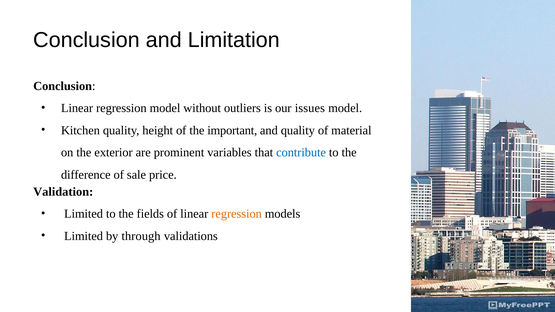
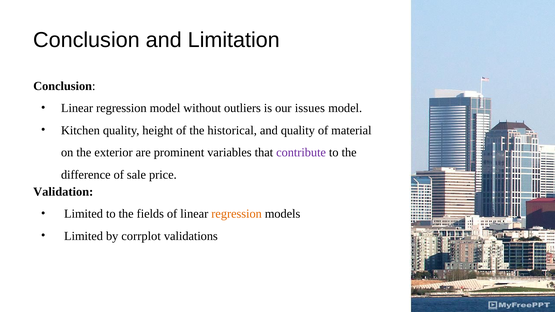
important: important -> historical (232, 130)
contribute colour: blue -> purple (301, 153)
through: through -> corrplot (141, 236)
